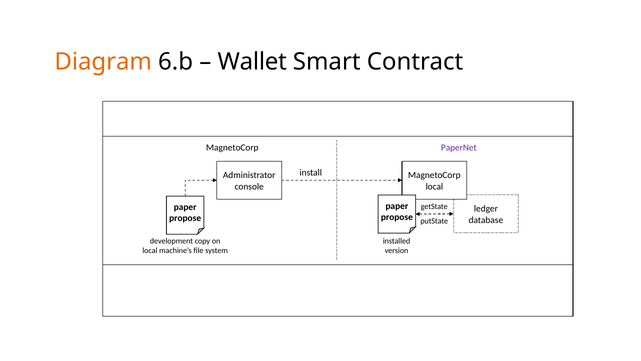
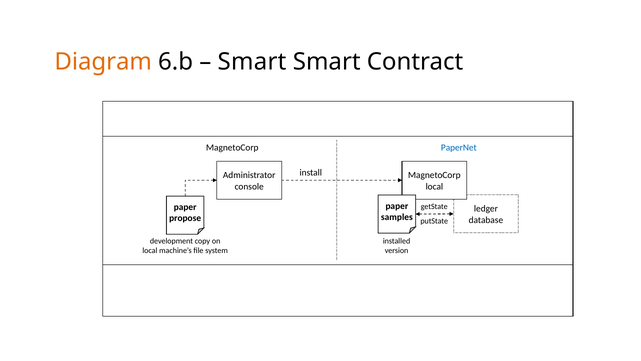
Wallet: Wallet -> Smart (252, 62)
PaperNet colour: purple -> blue (459, 147)
propose: propose -> samples (397, 217)
